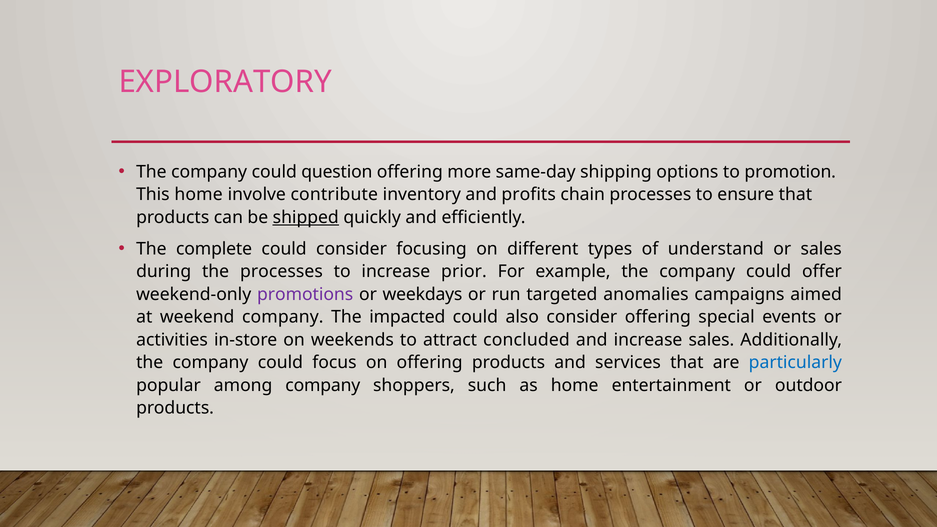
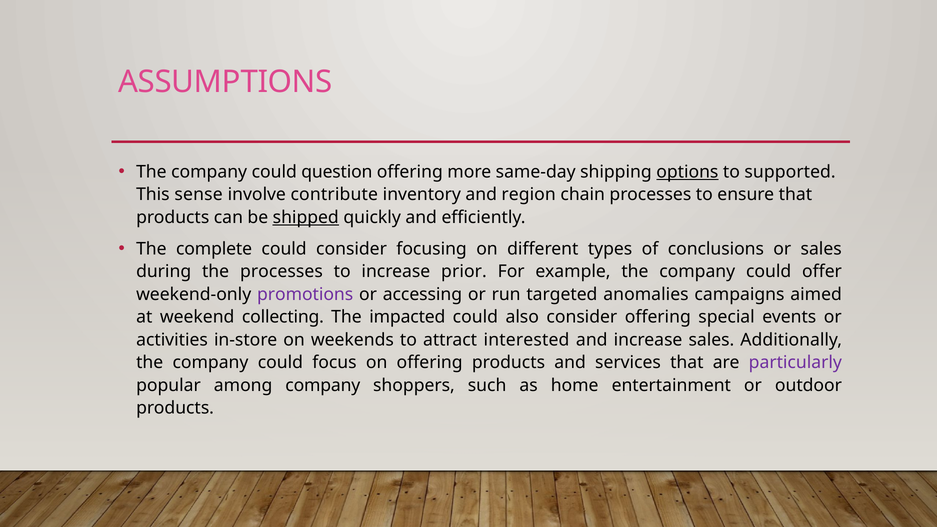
EXPLORATORY: EXPLORATORY -> ASSUMPTIONS (225, 82)
options underline: none -> present (687, 172)
promotion: promotion -> supported (790, 172)
This home: home -> sense (199, 195)
profits: profits -> region (529, 195)
understand: understand -> conclusions (716, 249)
weekdays: weekdays -> accessing (422, 294)
weekend company: company -> collecting (283, 317)
concluded: concluded -> interested (526, 340)
particularly colour: blue -> purple (795, 363)
